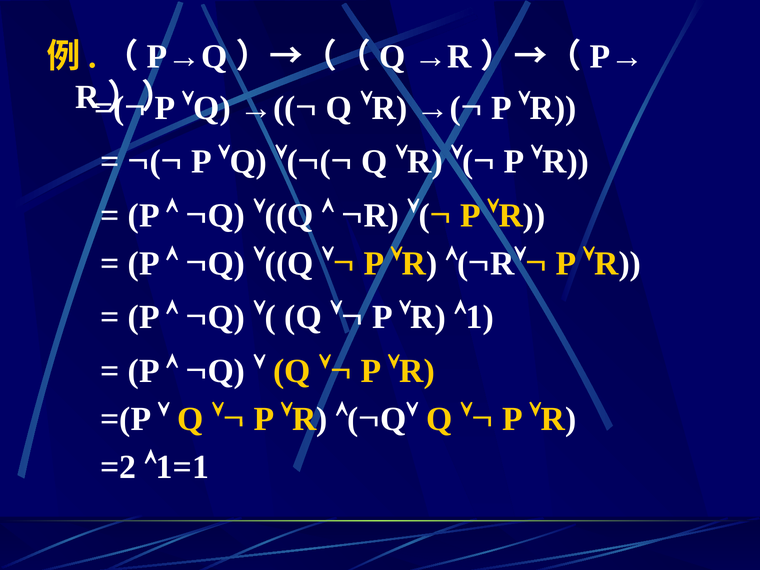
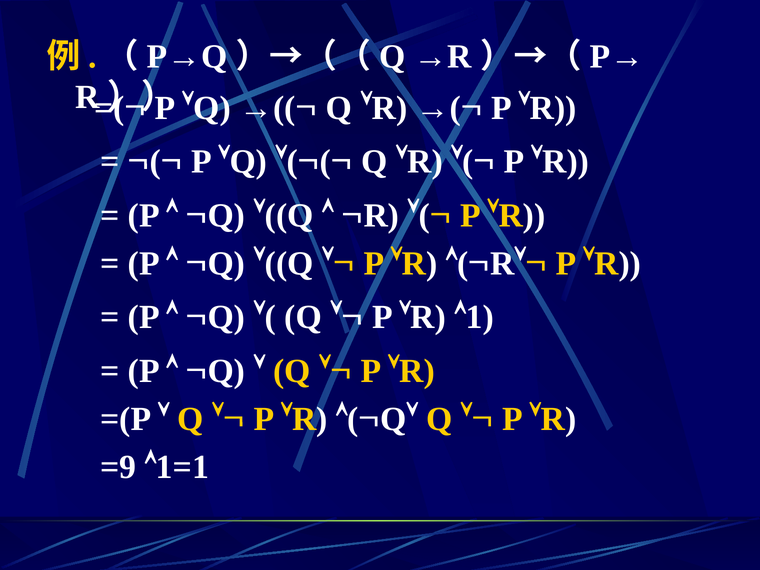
=2: =2 -> =9 (118, 467)
